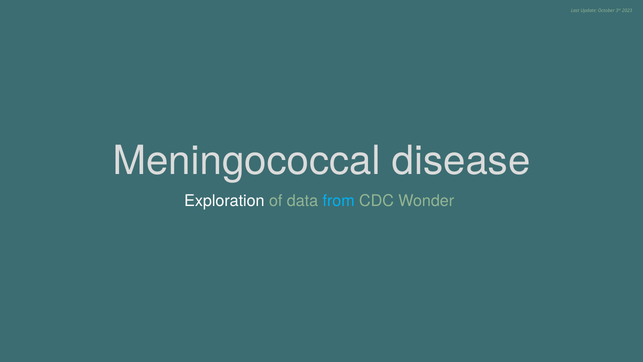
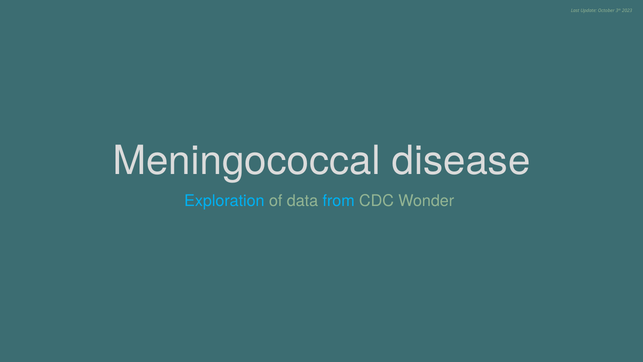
Exploration colour: white -> light blue (224, 201)
